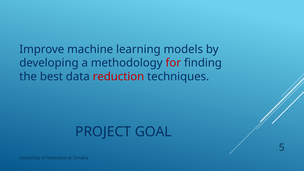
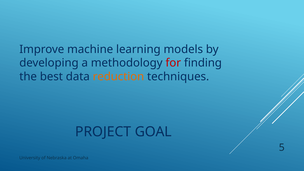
reduction colour: red -> orange (118, 77)
